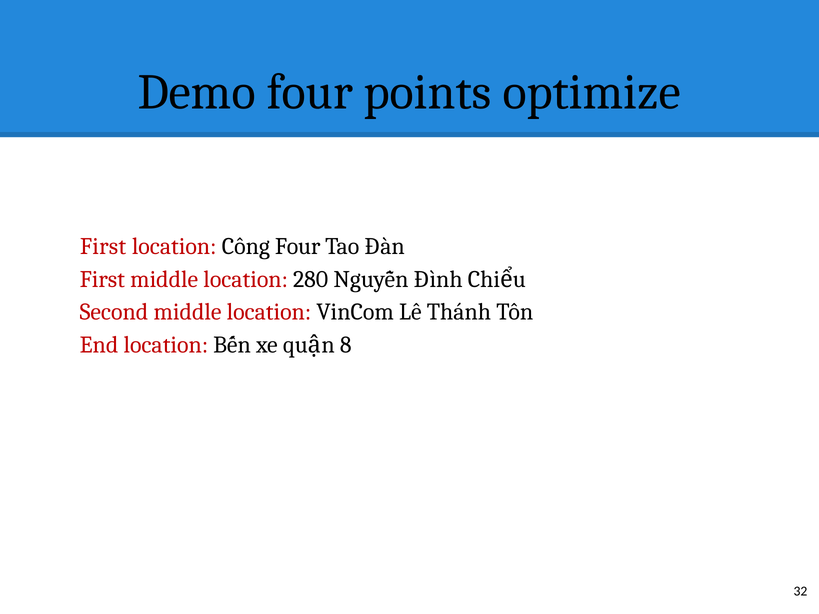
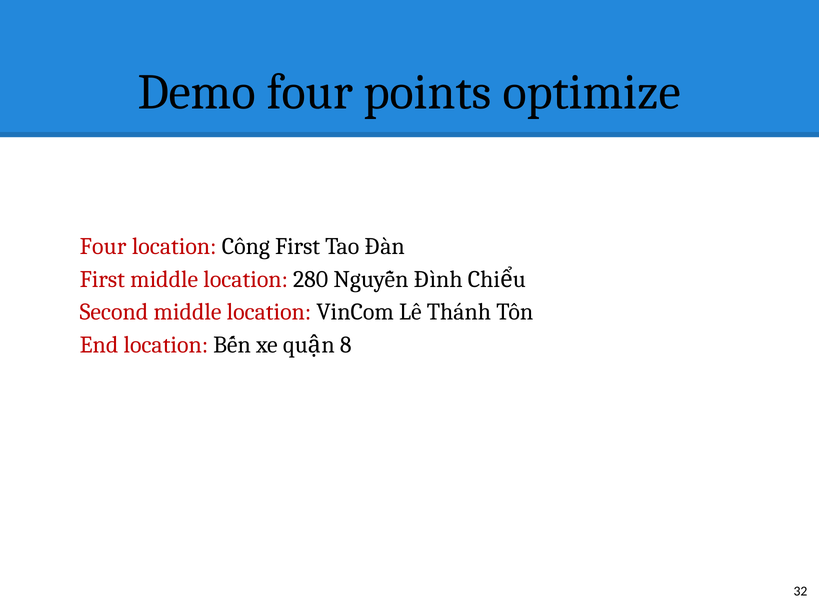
First: First -> Four (103, 246)
Công Four: Four -> First (298, 246)
